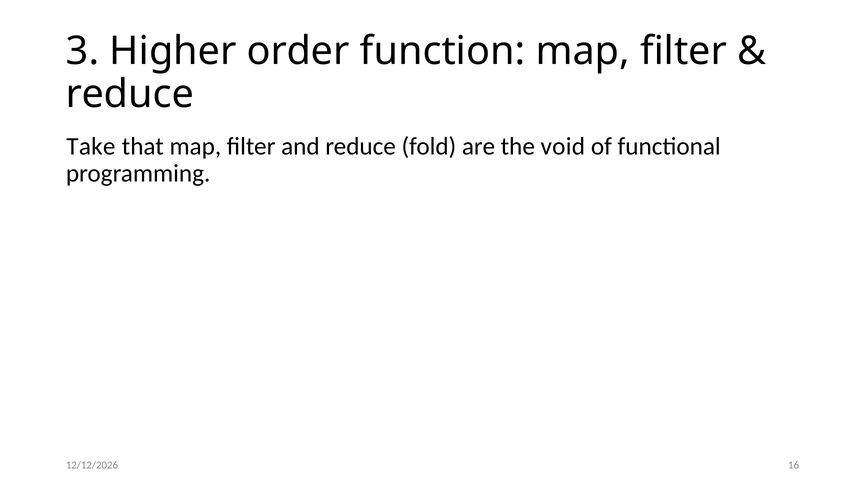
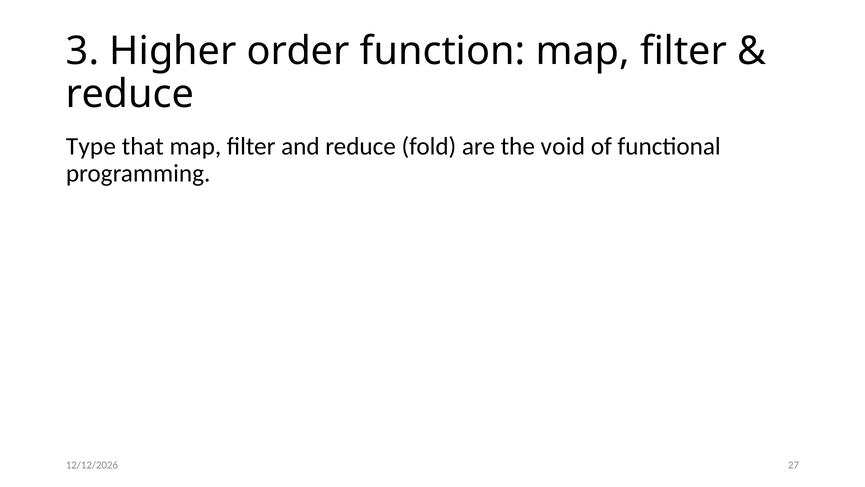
Take: Take -> Type (91, 146)
16: 16 -> 27 (794, 465)
